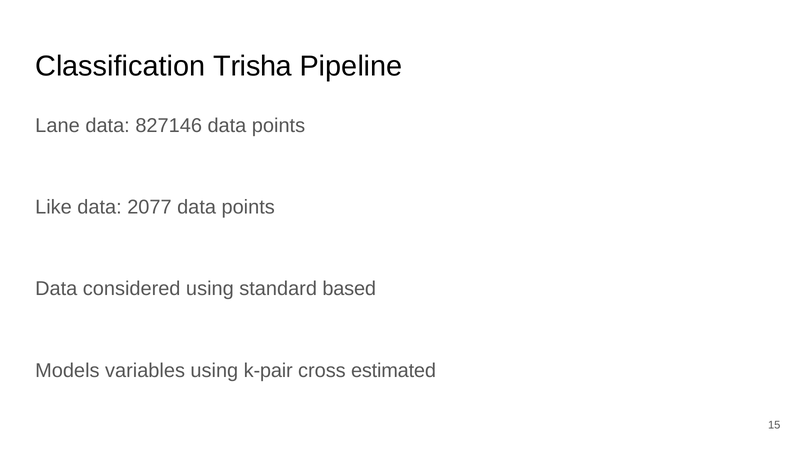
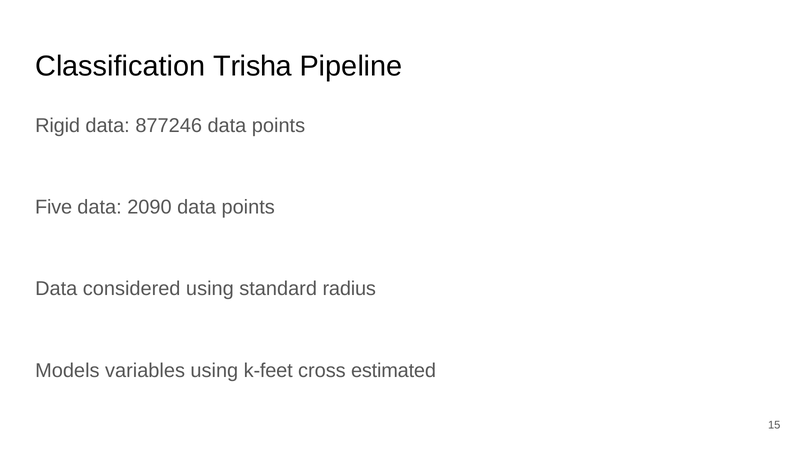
Lane: Lane -> Rigid (58, 126)
827146: 827146 -> 877246 (169, 126)
Like: Like -> Five (54, 207)
2077: 2077 -> 2090 (149, 207)
based: based -> radius (349, 289)
k-pair: k-pair -> k-feet (268, 371)
